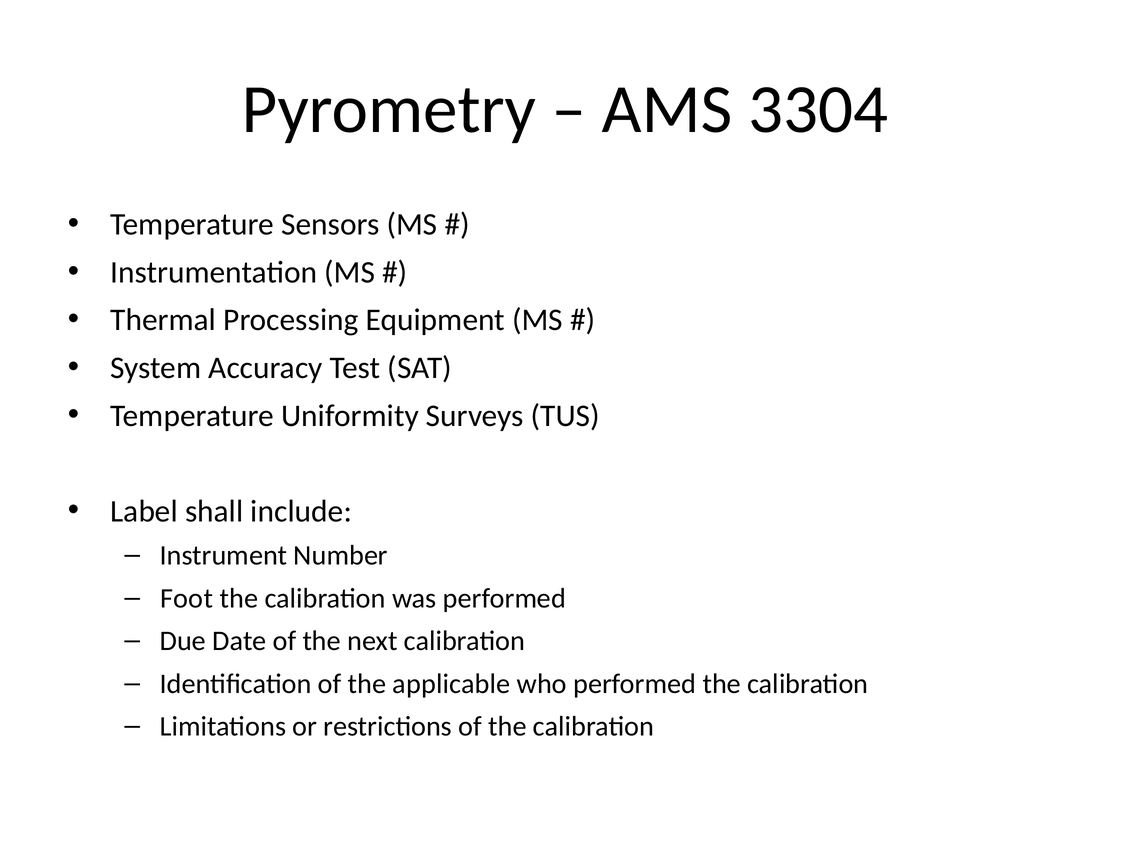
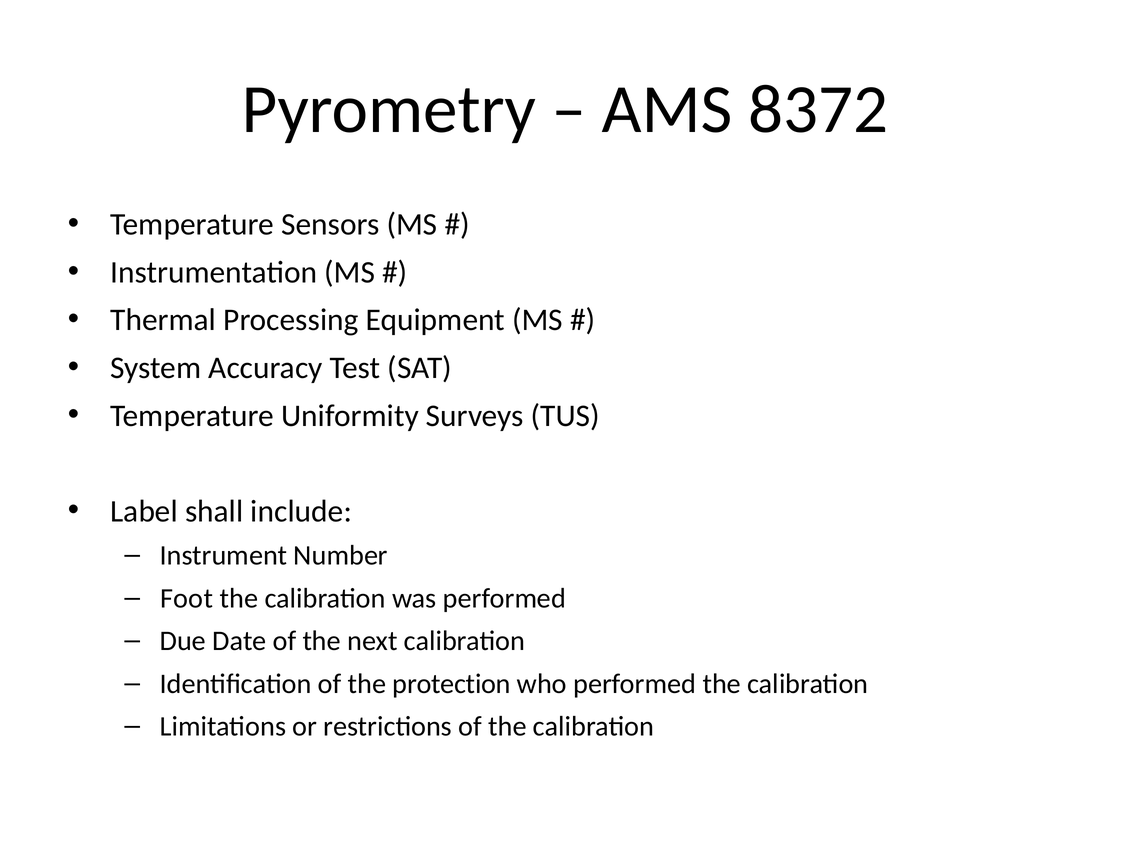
3304: 3304 -> 8372 (818, 109)
applicable: applicable -> protection (452, 684)
